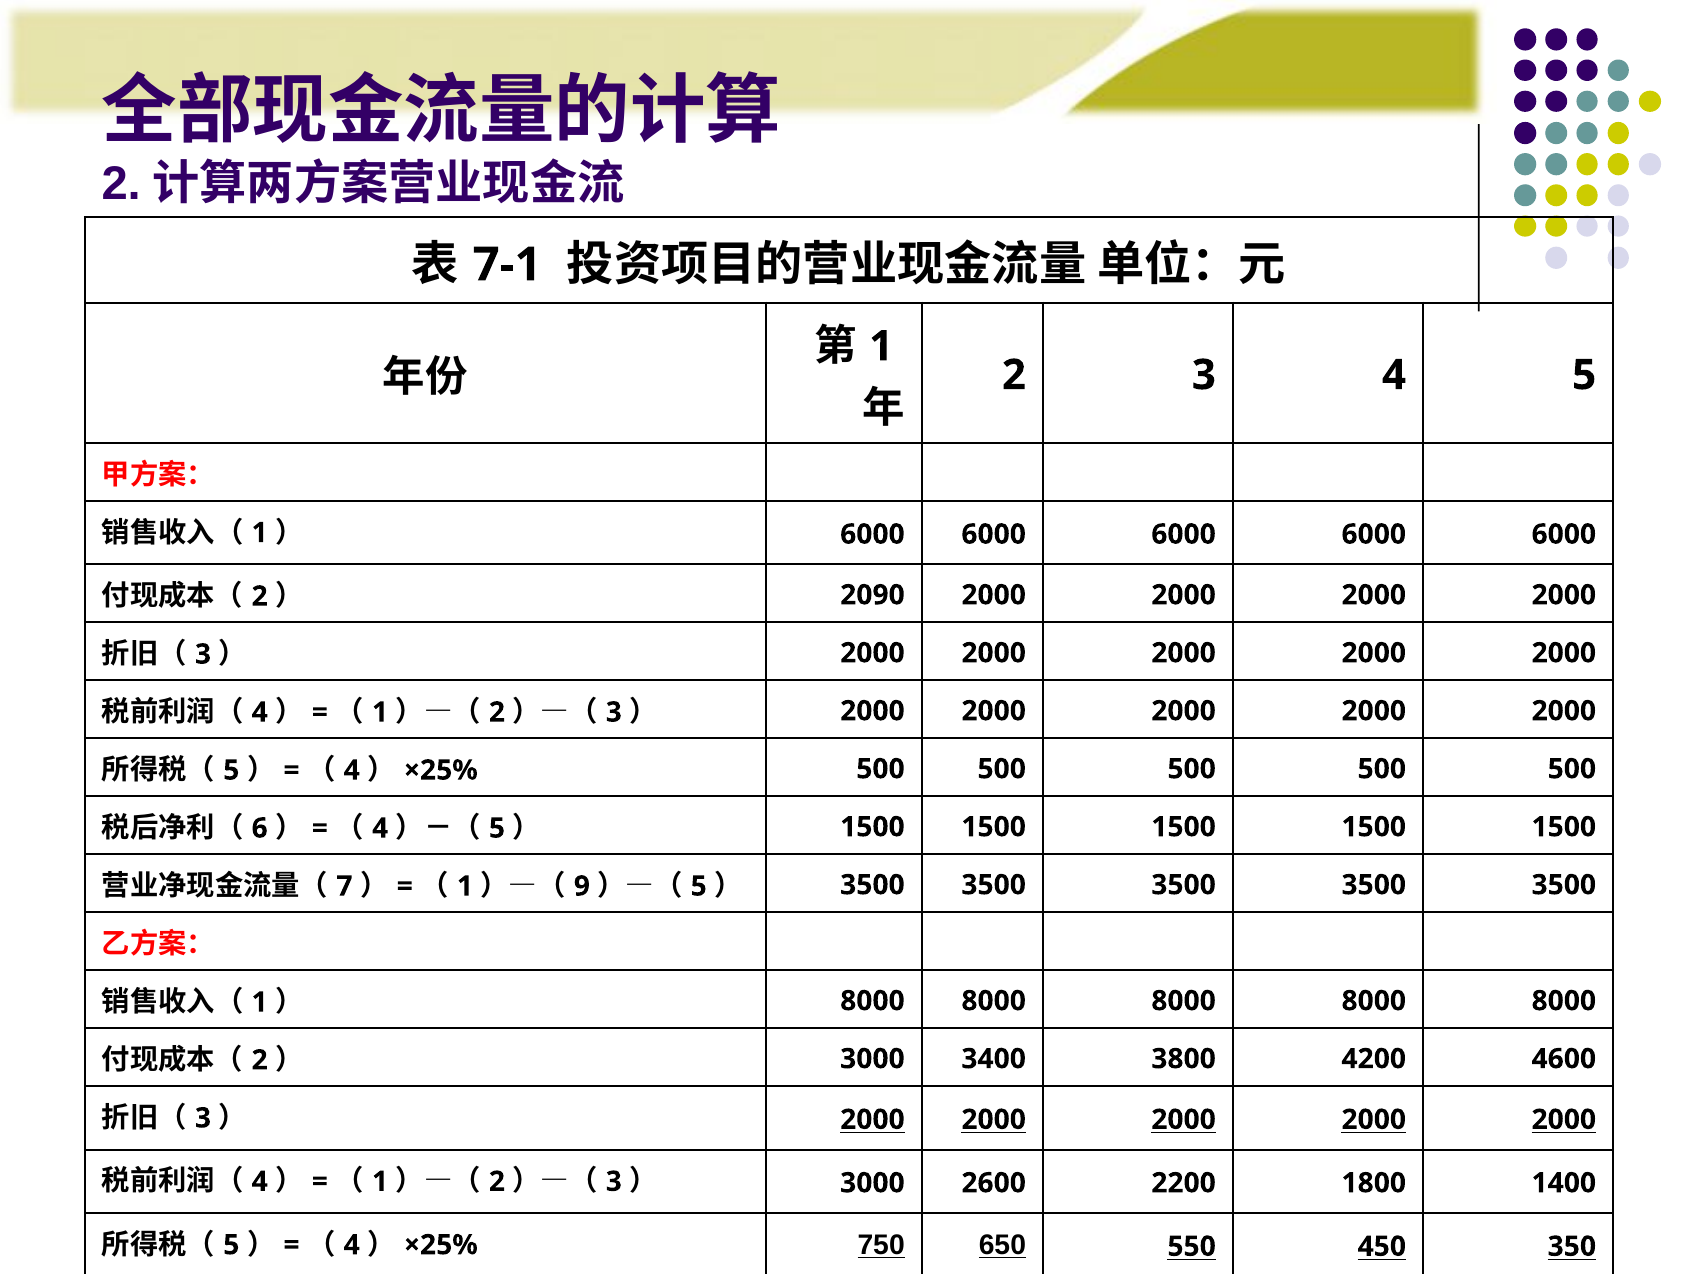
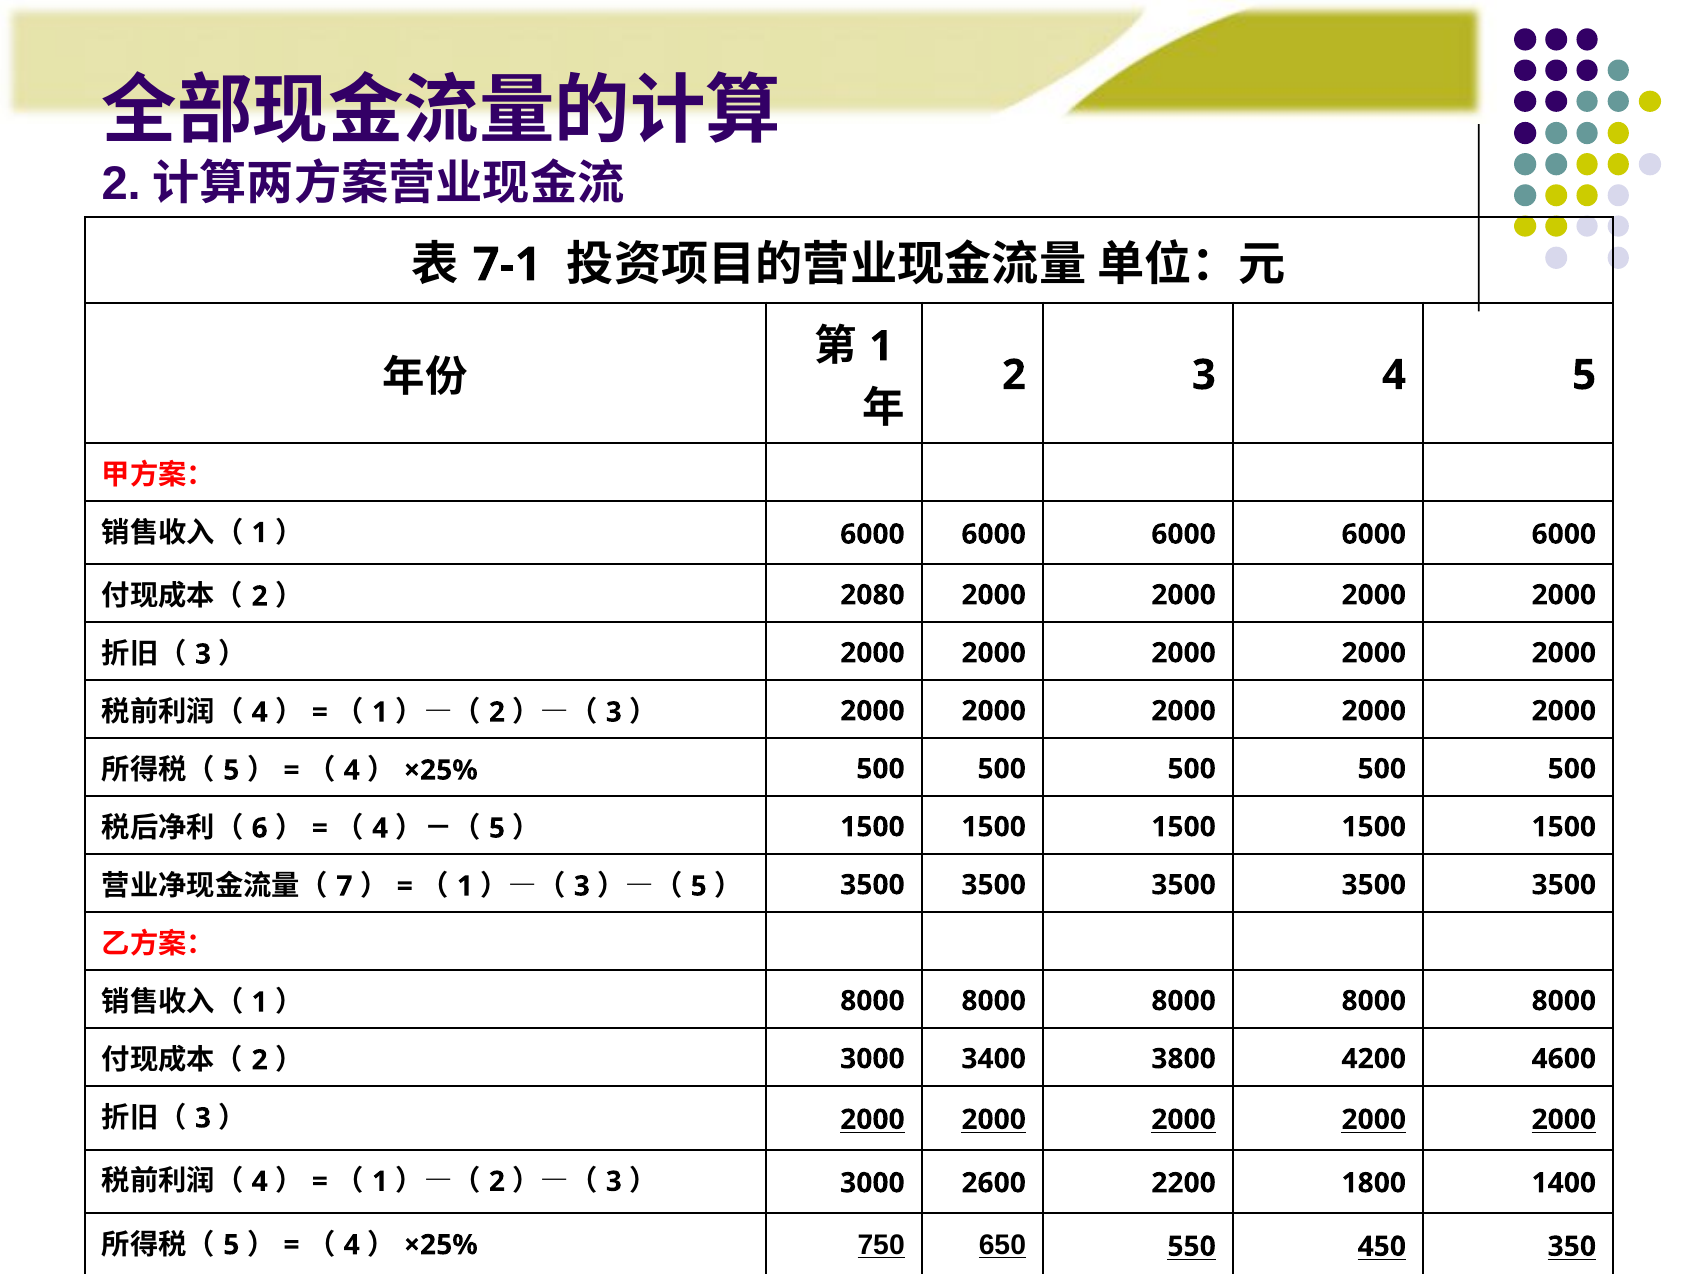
2090: 2090 -> 2080 (872, 595)
9: 9 -> 3 (582, 886)
